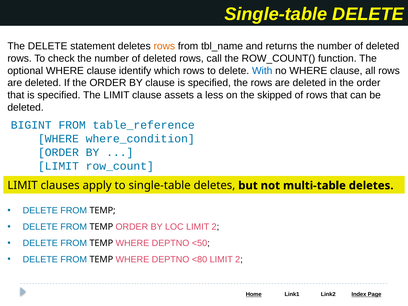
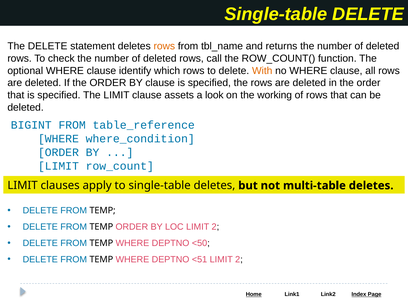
With colour: blue -> orange (262, 71)
less: less -> look (214, 95)
skipped: skipped -> working (275, 95)
<80: <80 -> <51 (200, 260)
